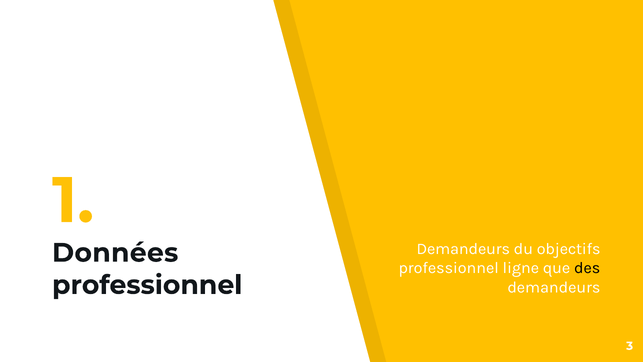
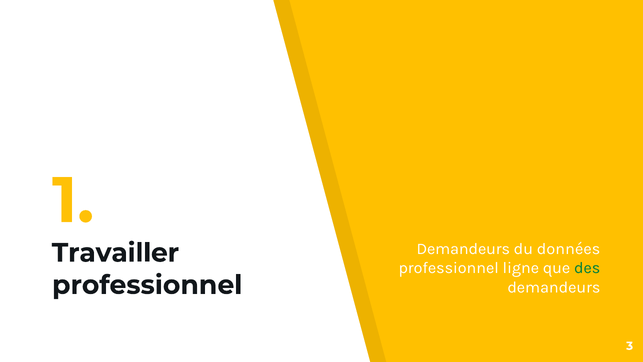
objectifs: objectifs -> données (569, 249)
Données: Données -> Travailler (115, 253)
des colour: black -> green (587, 268)
